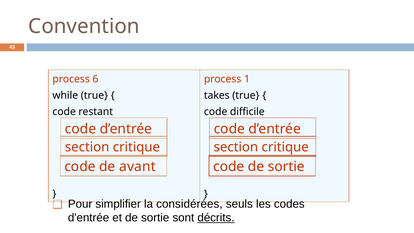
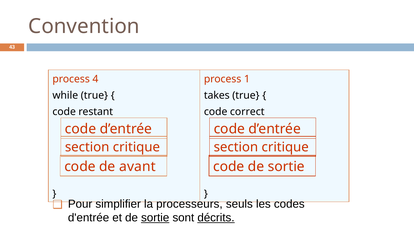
6: 6 -> 4 (95, 79)
difficile: difficile -> correct (247, 112)
considérées: considérées -> processeurs (189, 204)
sortie underline: none -> present (155, 218)
